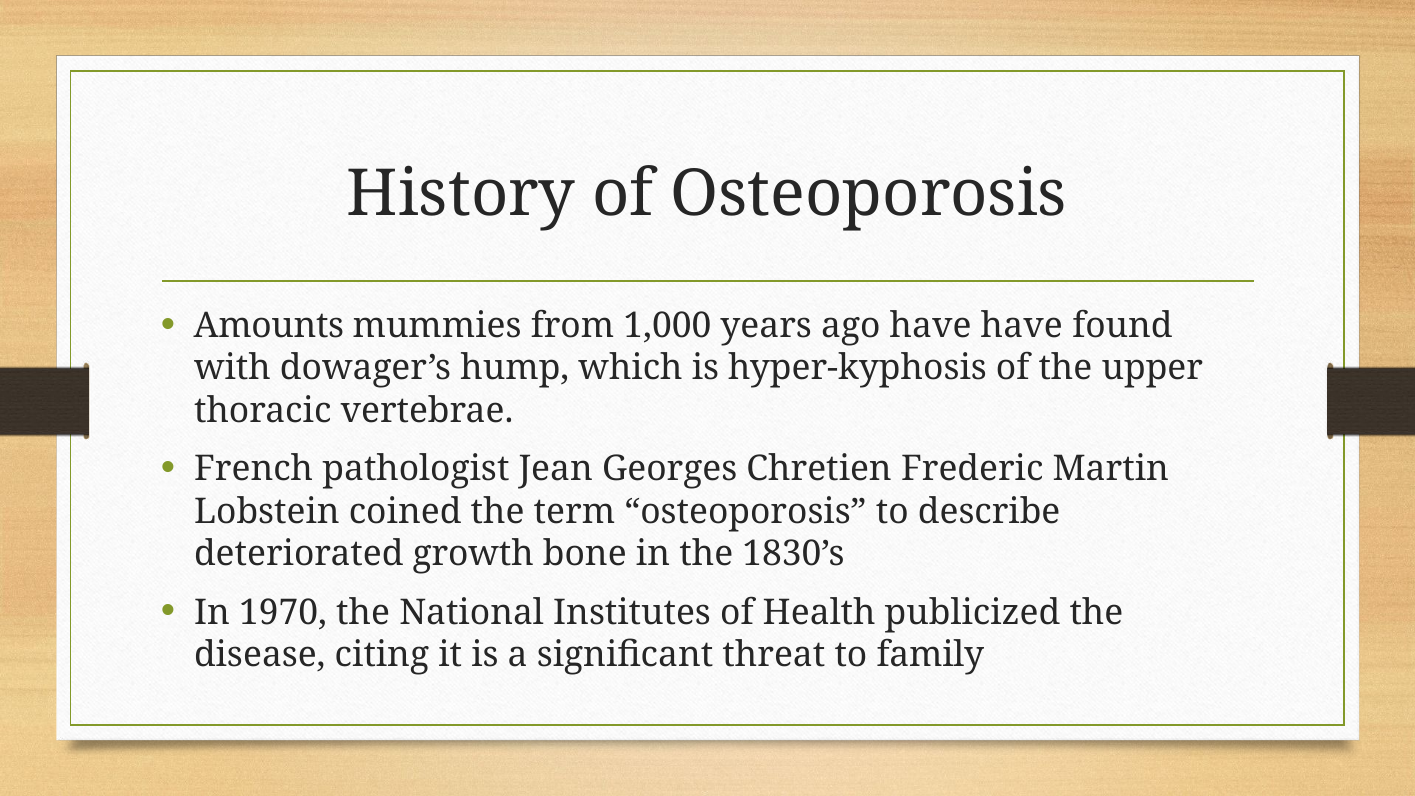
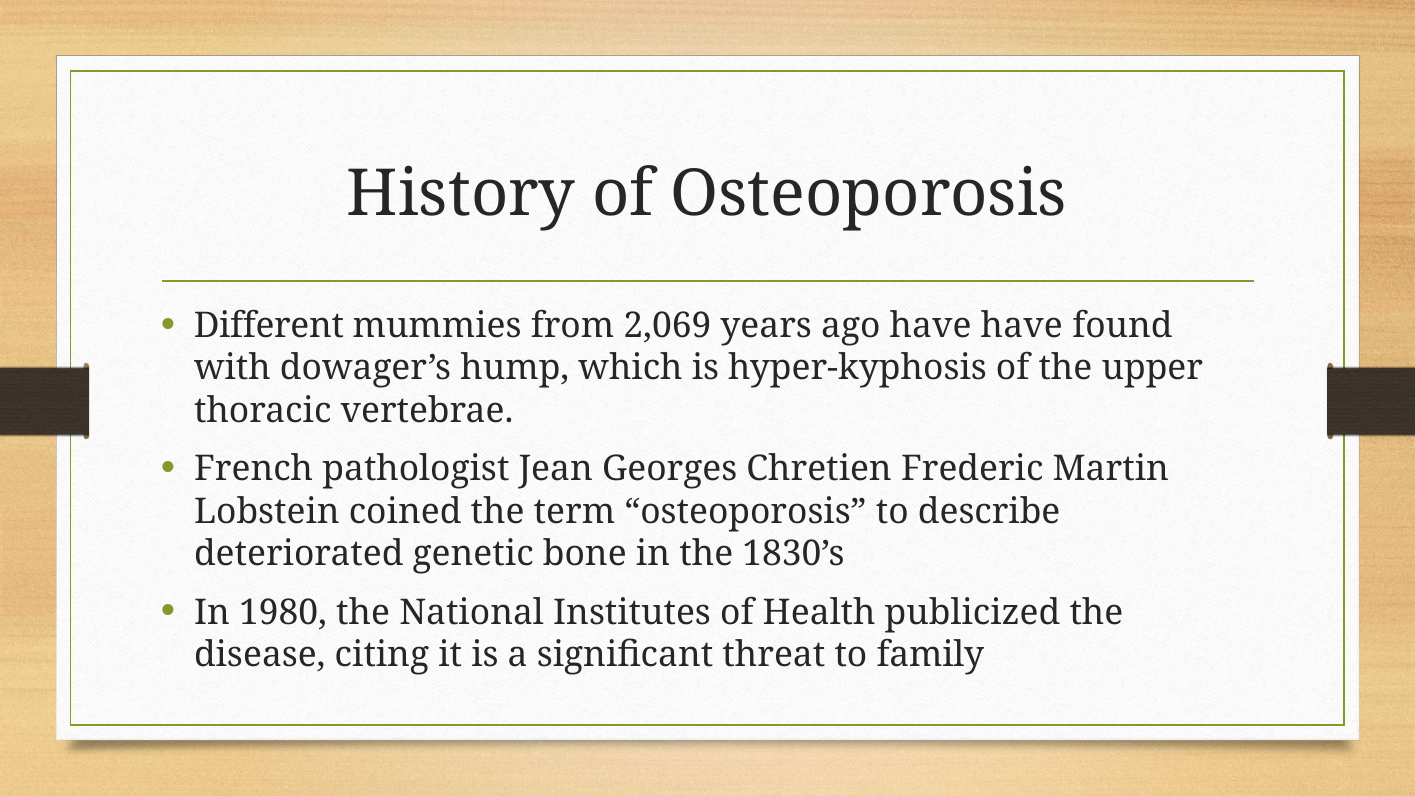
Amounts: Amounts -> Different (269, 326)
1,000: 1,000 -> 2,069 (667, 326)
growth: growth -> genetic (473, 554)
1970: 1970 -> 1980 (283, 612)
